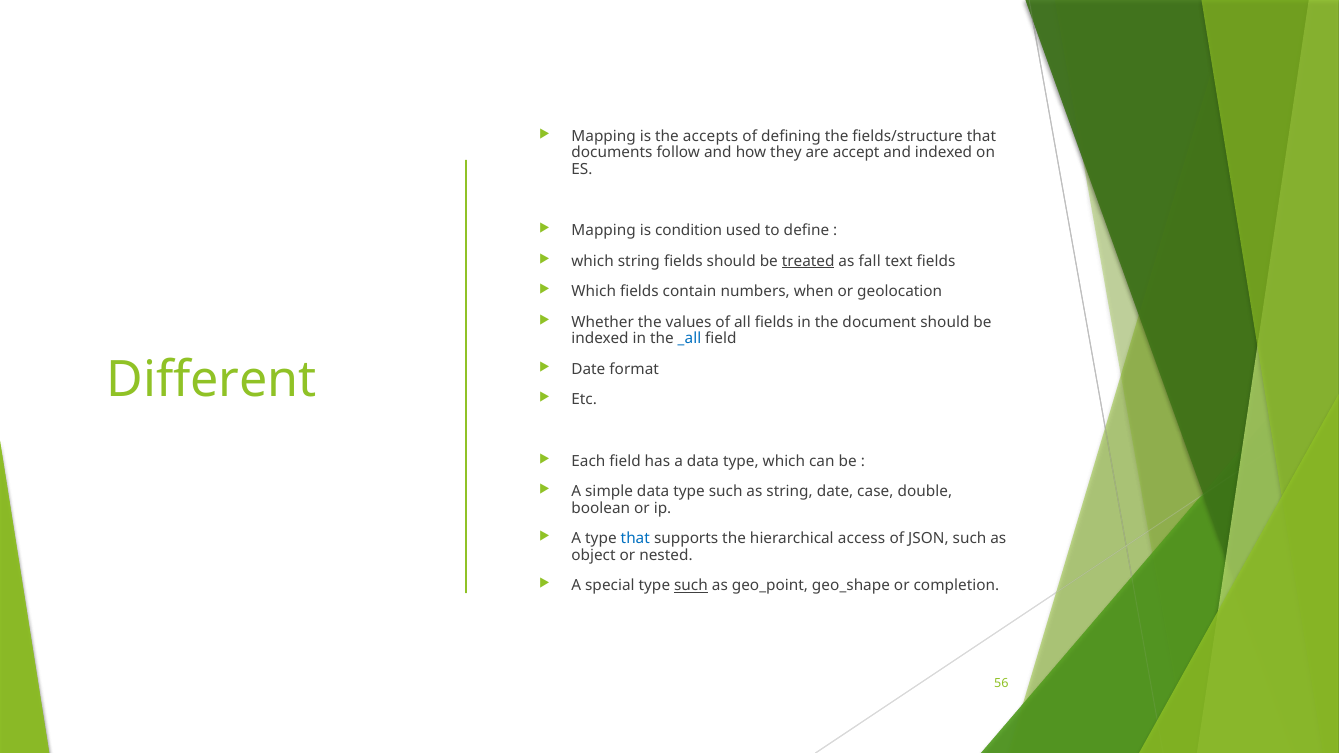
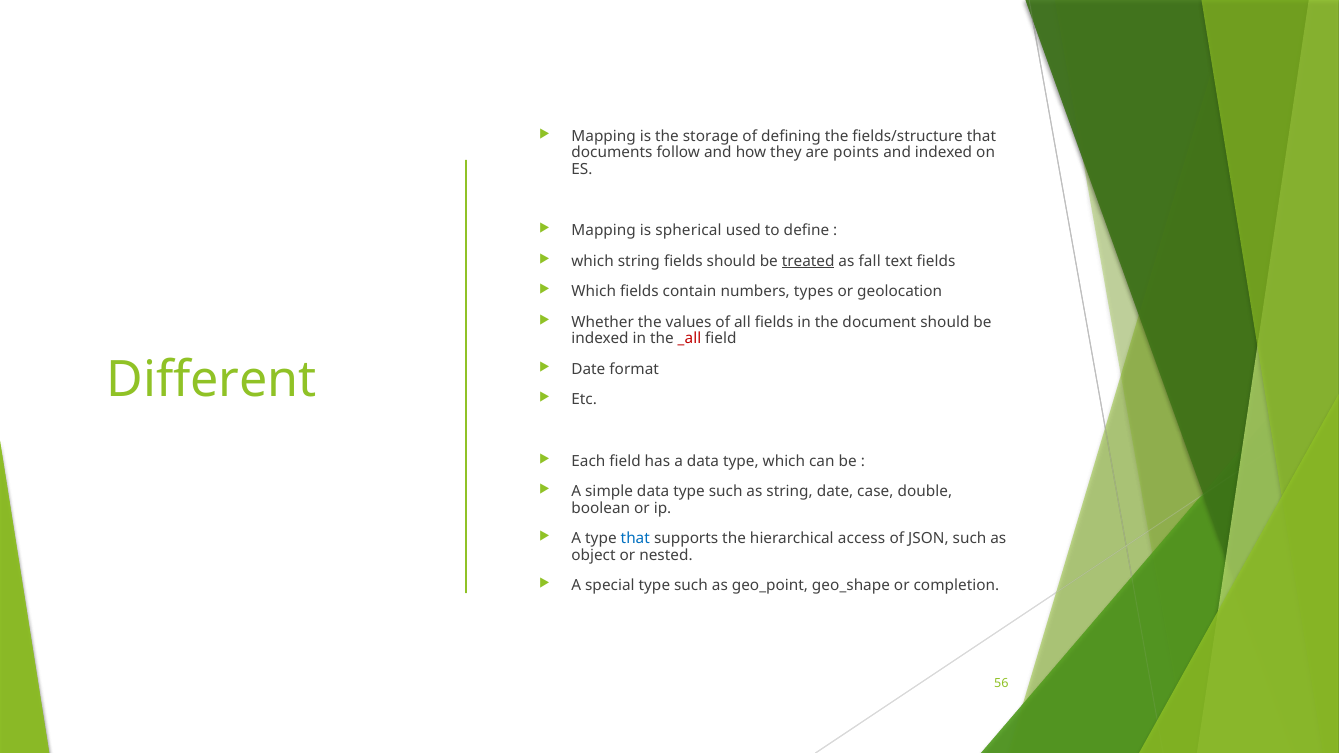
accepts: accepts -> storage (711, 136)
accept: accept -> points (856, 153)
condition: condition -> spherical (688, 231)
when: when -> types (814, 292)
_all colour: blue -> red (689, 339)
such underline: present -> none (691, 586)
